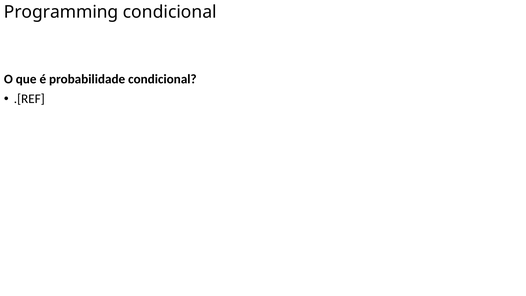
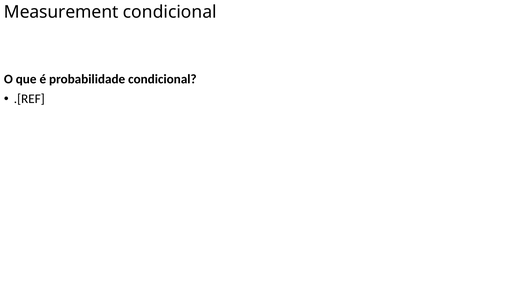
Programming: Programming -> Measurement (61, 12)
